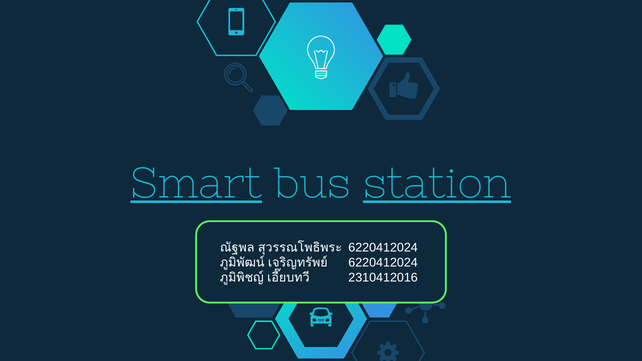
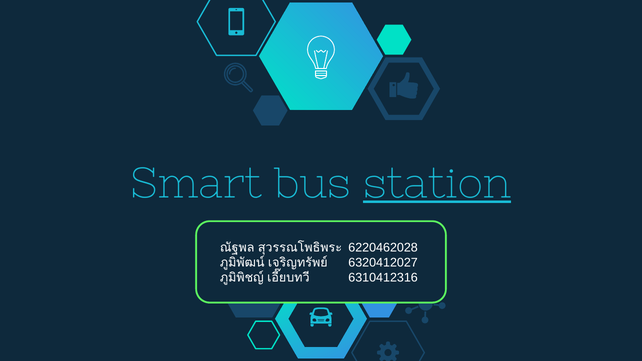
Smart underline: present -> none (196, 184)
6220412024: 6220412024 -> 6220462028 (383, 248)
6220412024: 6220412024 -> 6320412027 (383, 263)
2310412016: 2310412016 -> 6310412316 (383, 278)
